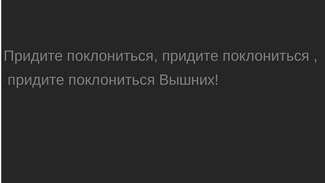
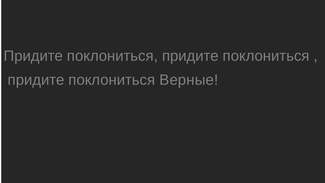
Вышних: Вышних -> Верные (189, 80)
